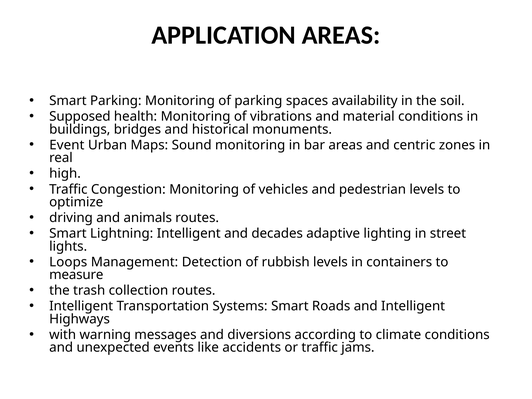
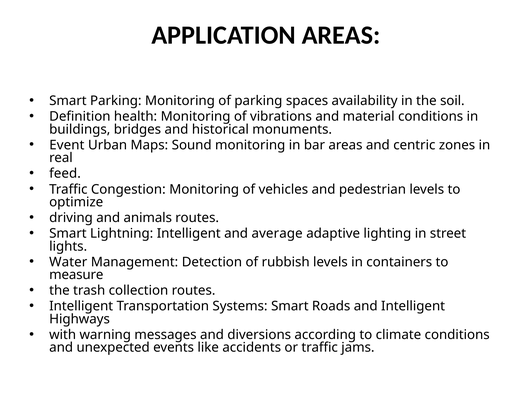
Supposed: Supposed -> Definition (80, 117)
high: high -> feed (65, 174)
decades: decades -> average (277, 234)
Loops: Loops -> Water (68, 262)
